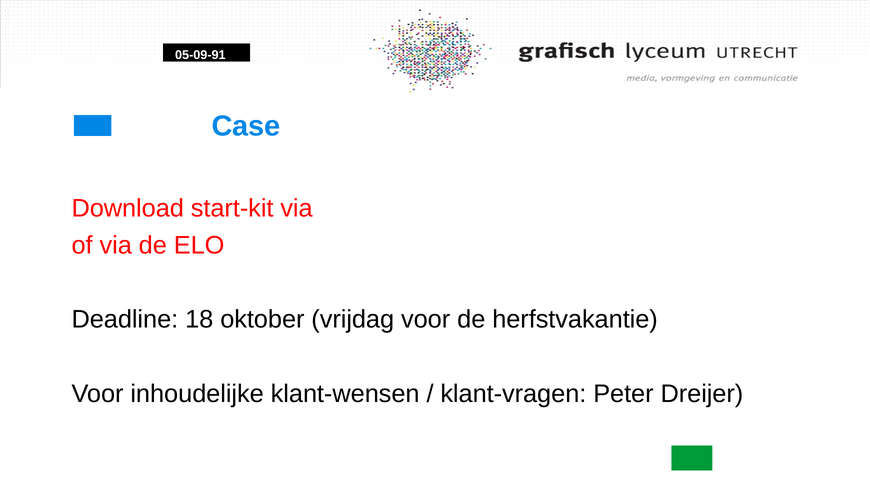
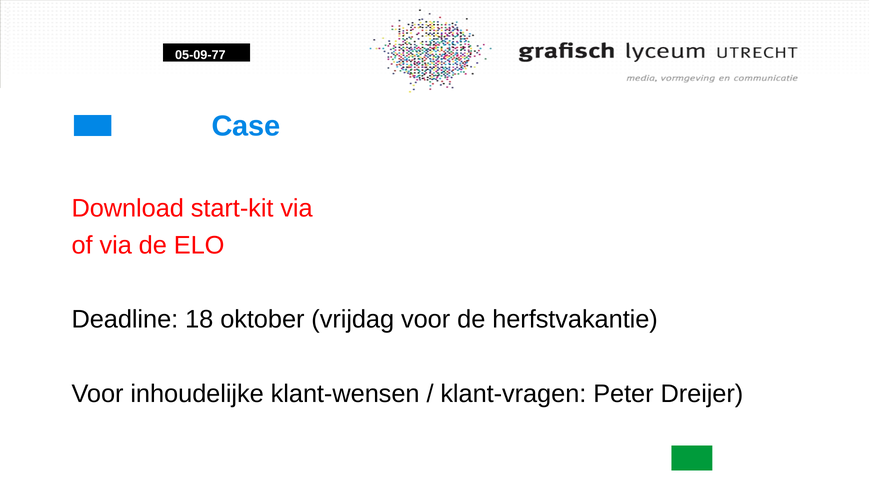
05-09-91: 05-09-91 -> 05-09-77 (200, 55)
